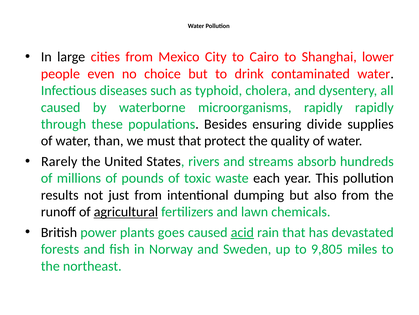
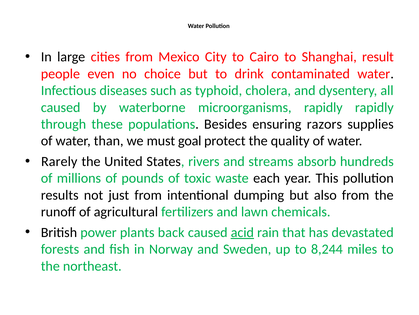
lower: lower -> result (378, 57)
divide: divide -> razors (324, 124)
must that: that -> goal (190, 141)
agricultural underline: present -> none (126, 211)
goes: goes -> back (171, 232)
9,805: 9,805 -> 8,244 (327, 249)
